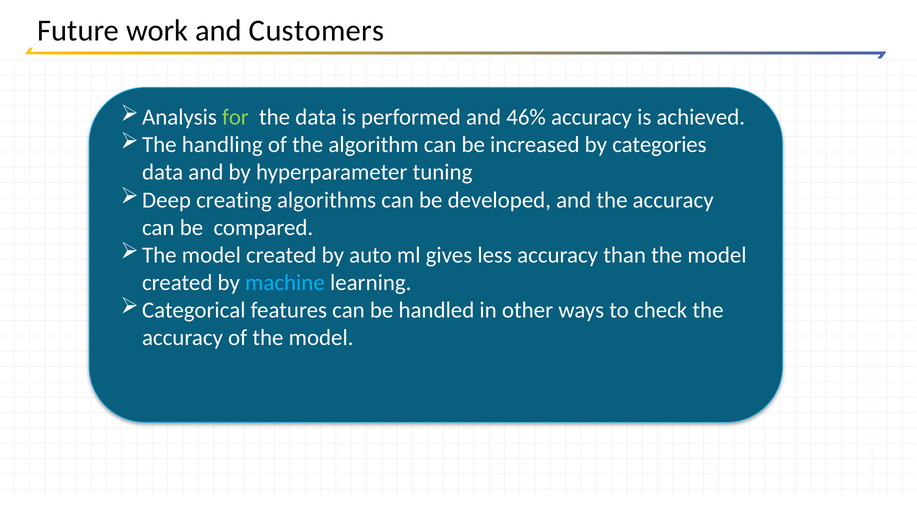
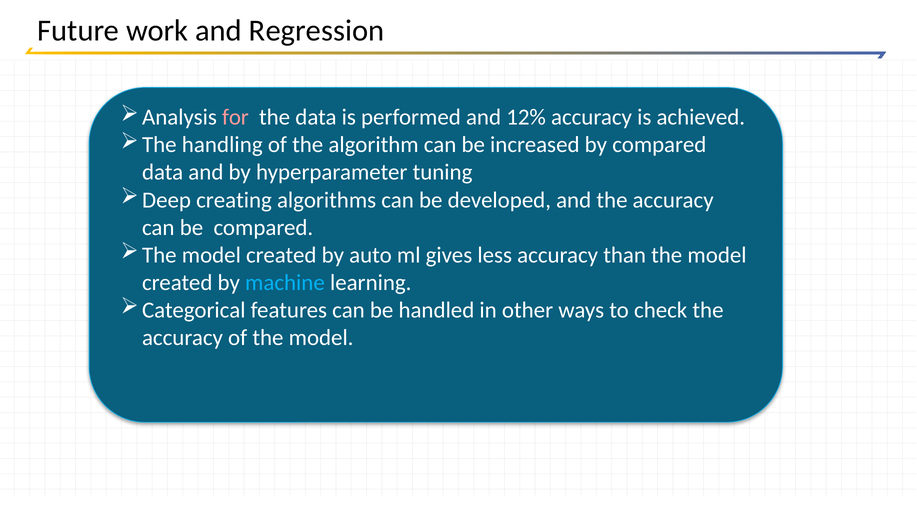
Customers: Customers -> Regression (317, 30)
for colour: light green -> pink (235, 117)
46%: 46% -> 12% (526, 117)
by categories: categories -> compared (659, 145)
